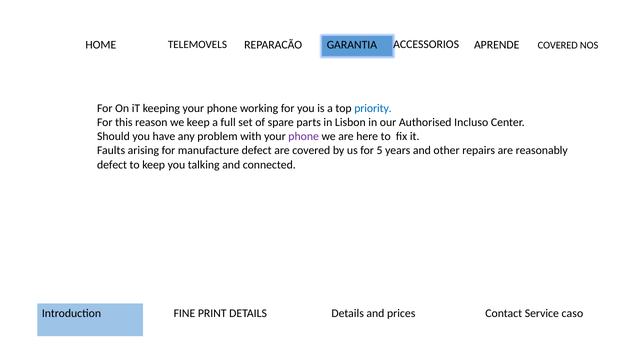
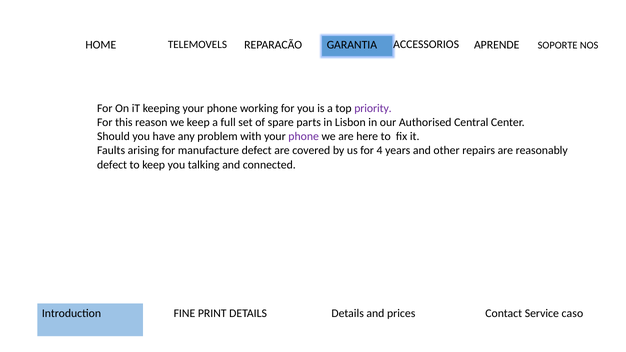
ACCESSORIOS COVERED: COVERED -> SOPORTE (558, 45)
priority colour: blue -> purple (373, 108)
Incluso: Incluso -> Central (471, 122)
5: 5 -> 4 (380, 151)
